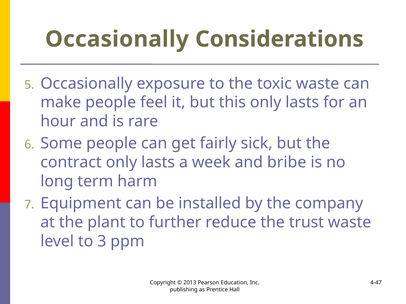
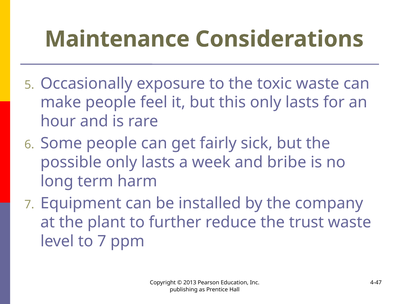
Occasionally: Occasionally -> Maintenance (117, 39)
contract: contract -> possible (71, 163)
to 3: 3 -> 7 (102, 242)
